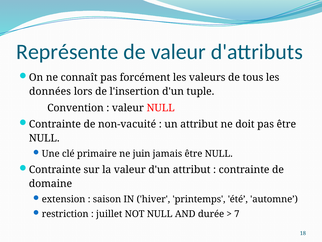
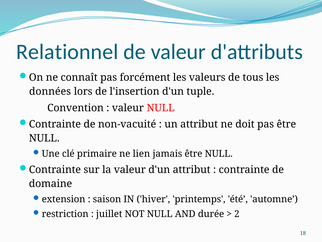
Représente: Représente -> Relationnel (67, 52)
juin: juin -> lien (141, 154)
7: 7 -> 2 (237, 214)
